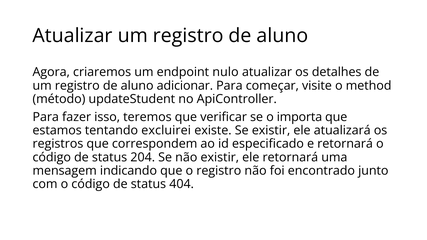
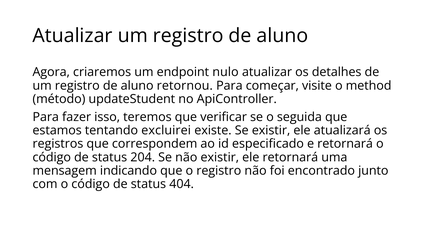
adicionar: adicionar -> retornou (185, 86)
importa: importa -> seguida (299, 117)
